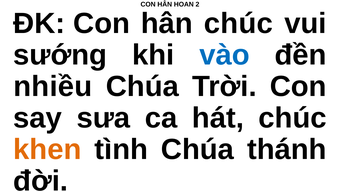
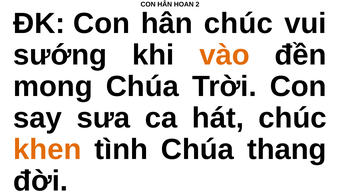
vào colour: blue -> orange (224, 55)
nhiều: nhiều -> mong (53, 87)
thánh: thánh -> thang (287, 150)
